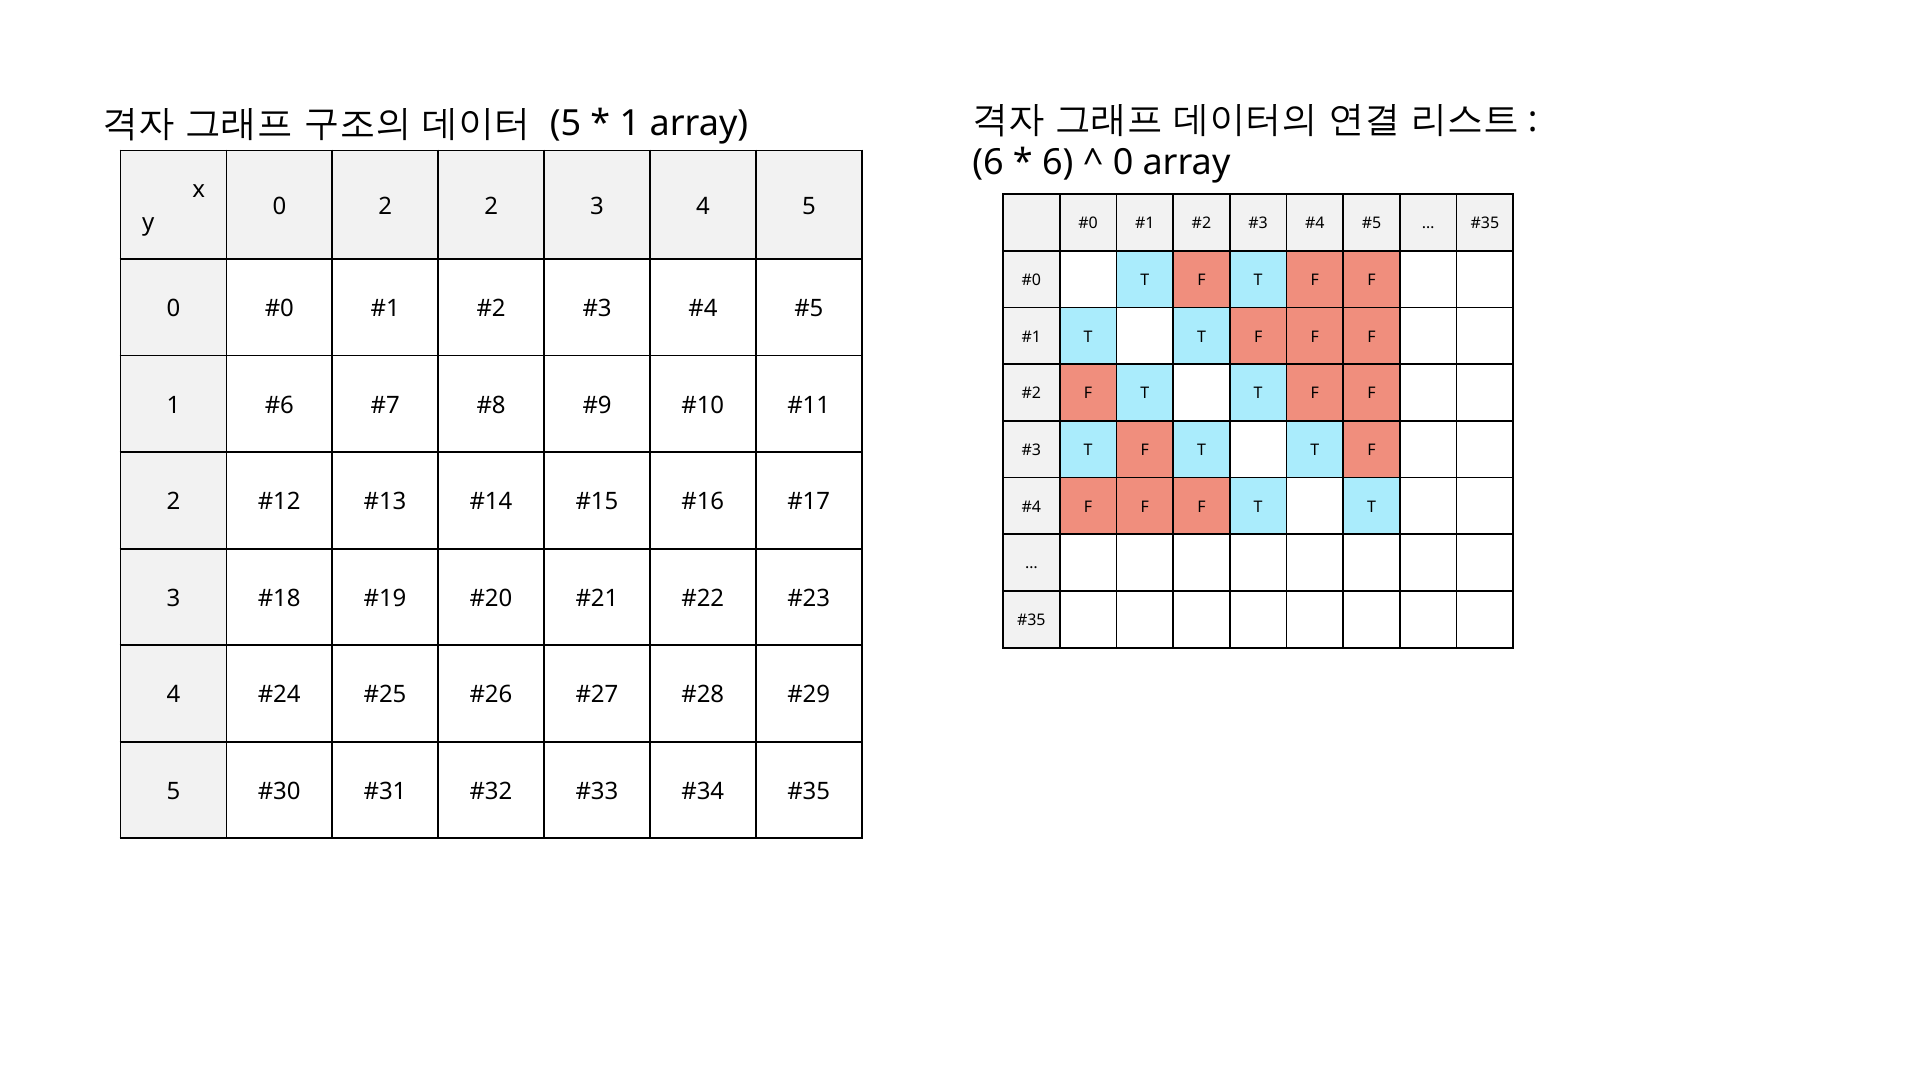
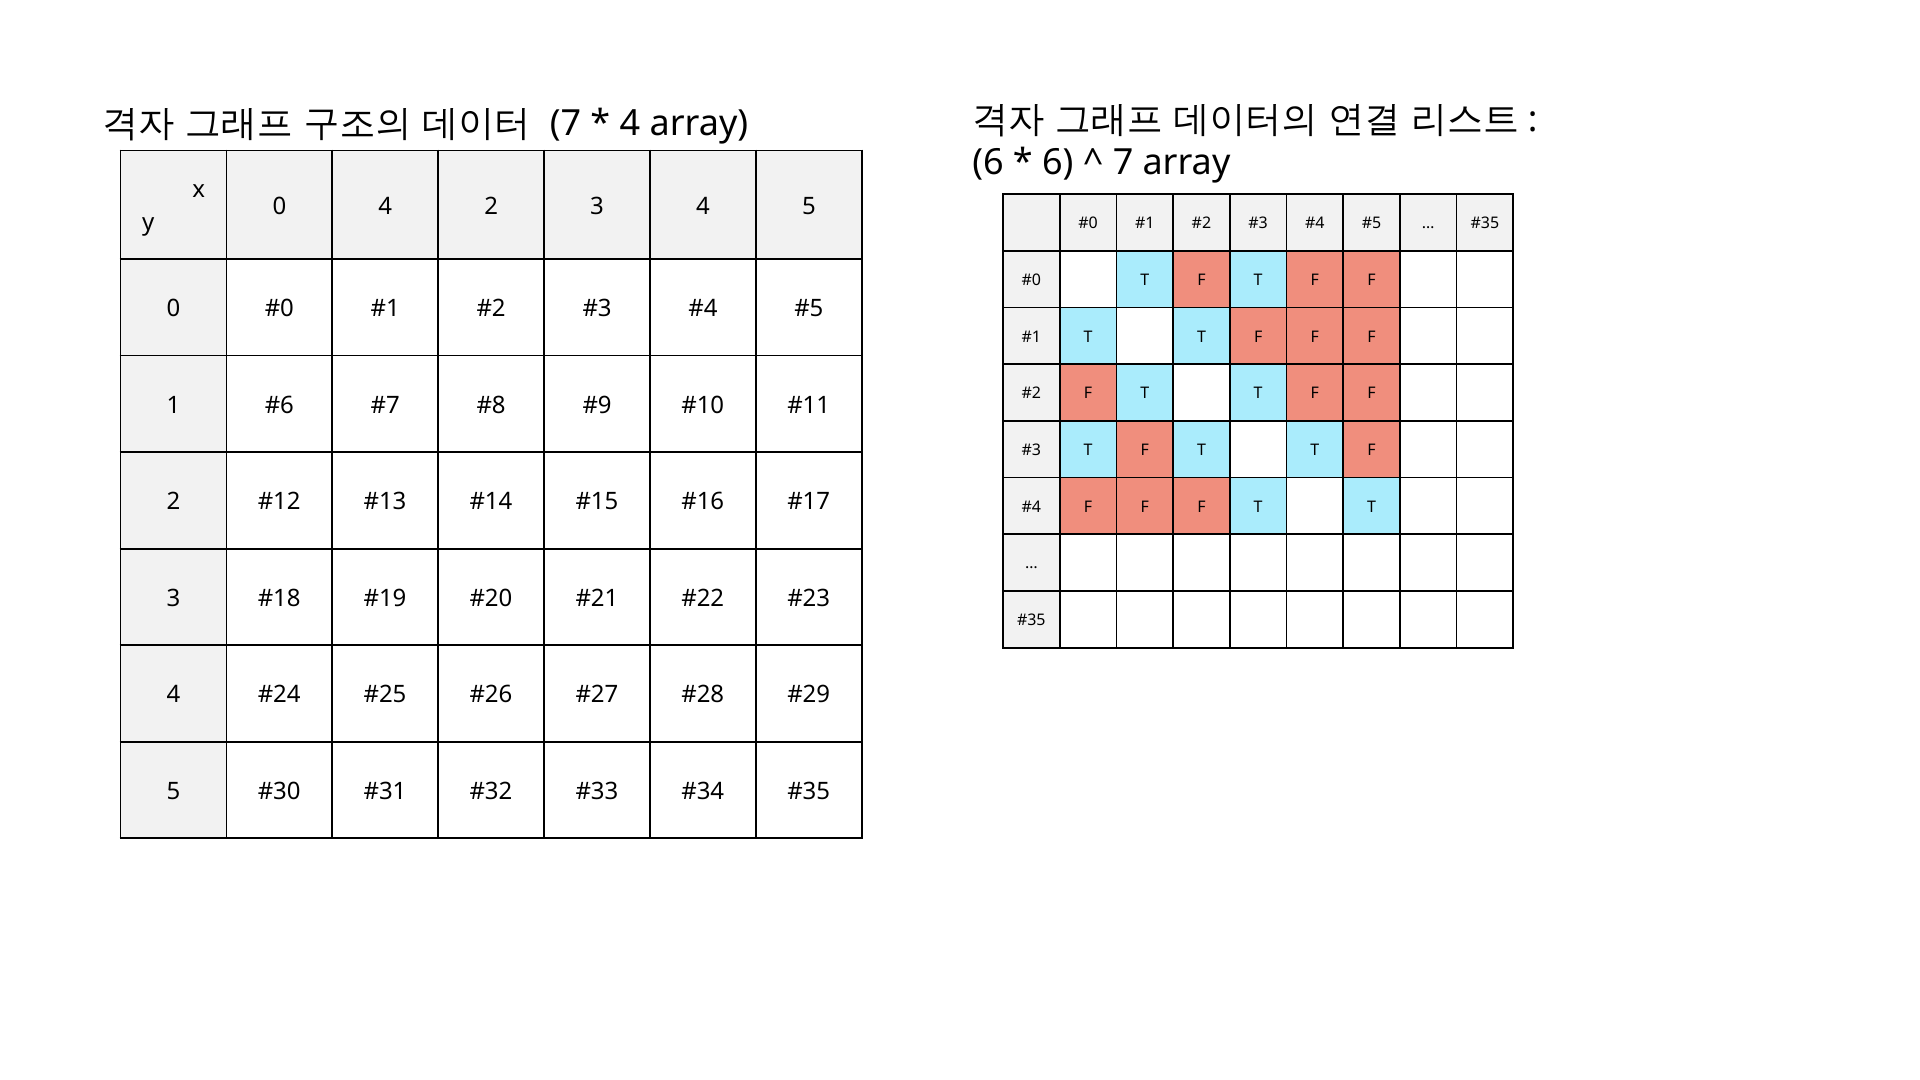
5: 5 -> 7 (566, 123)
1: 1 -> 4 (630, 123)
0: 0 -> 7 (1123, 163)
0 2: 2 -> 4 (385, 206)
